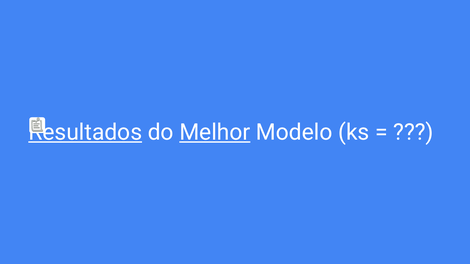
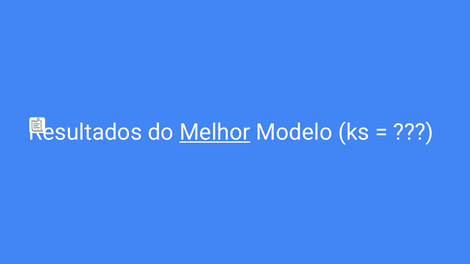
Resultados underline: present -> none (85, 132)
